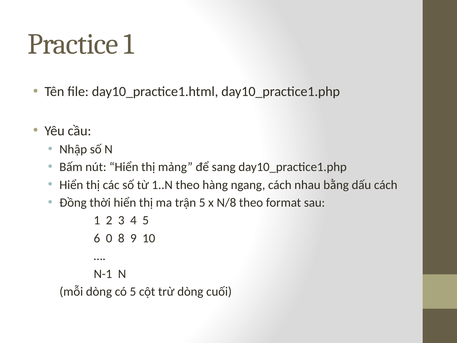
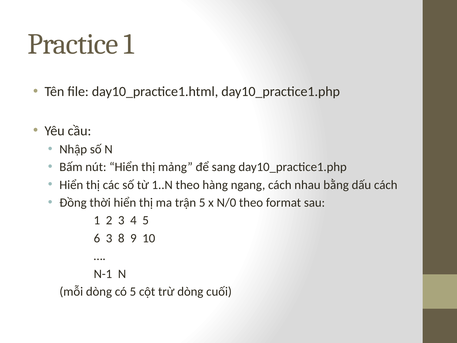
N/8: N/8 -> N/0 (226, 202)
6 0: 0 -> 3 (109, 238)
